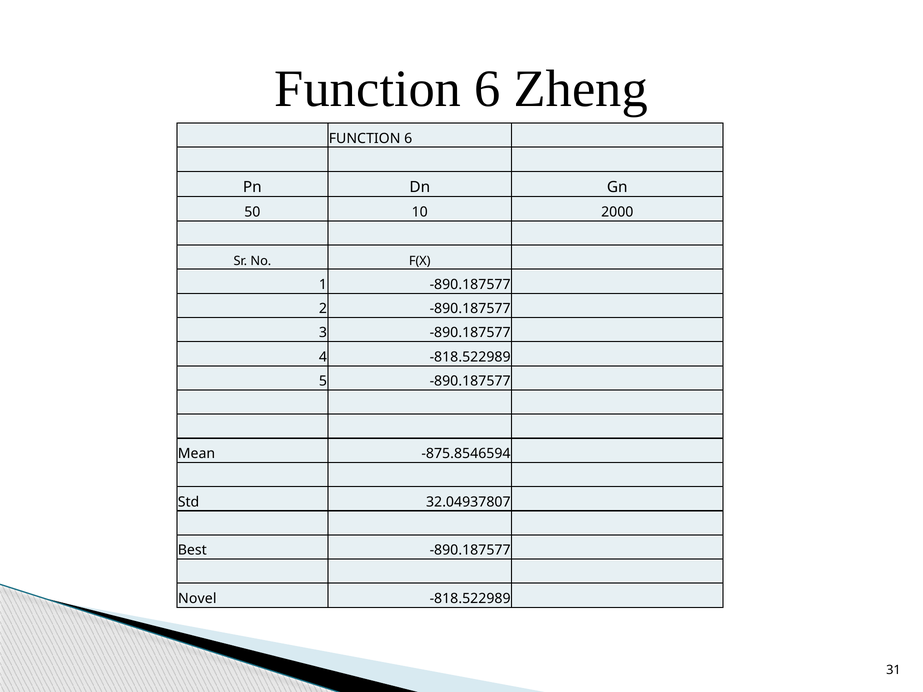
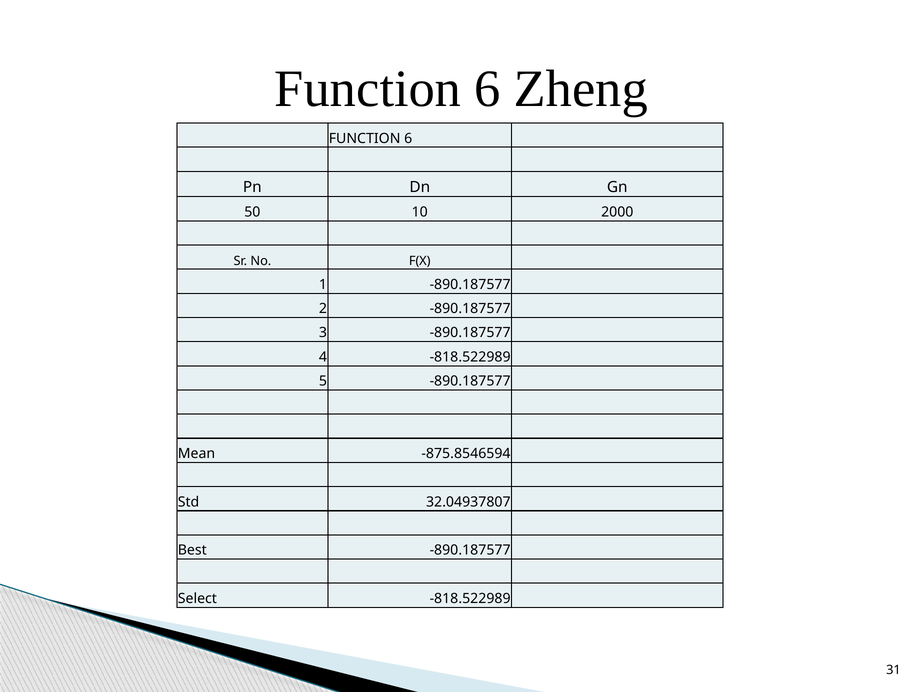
Novel: Novel -> Select (197, 599)
